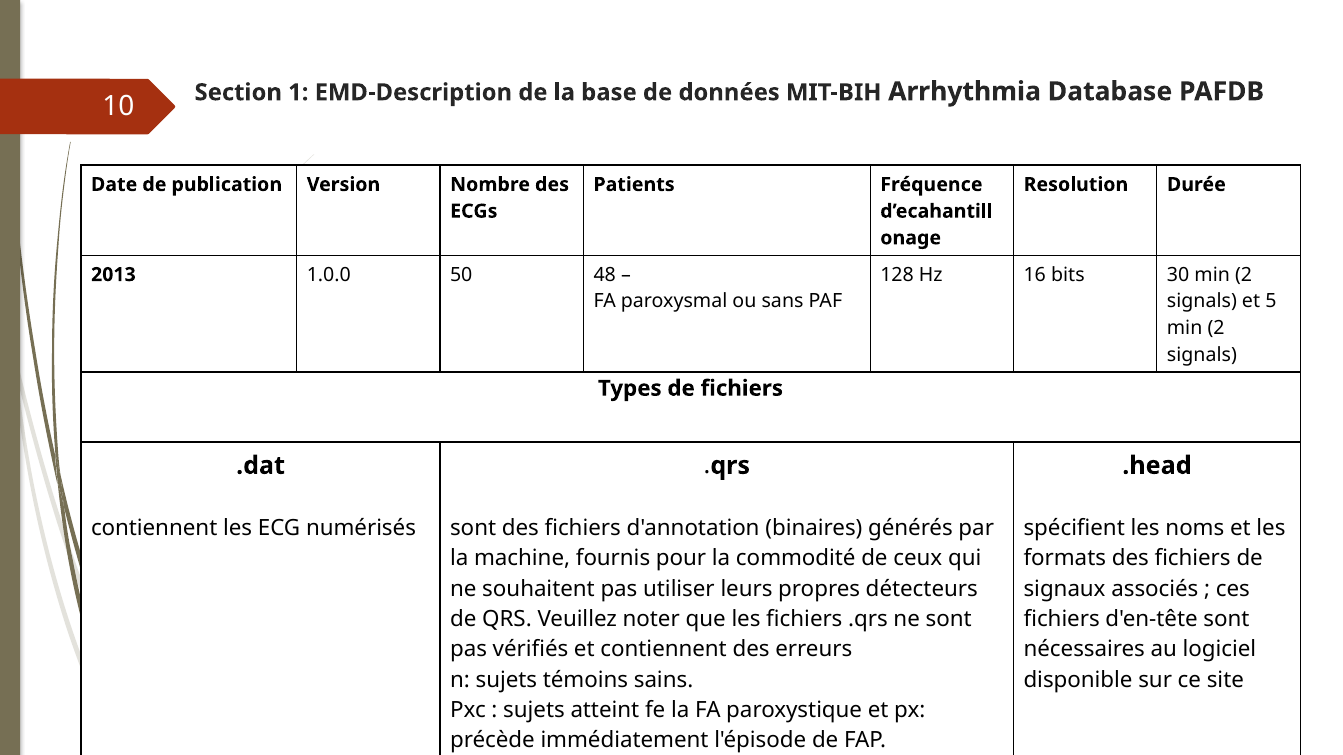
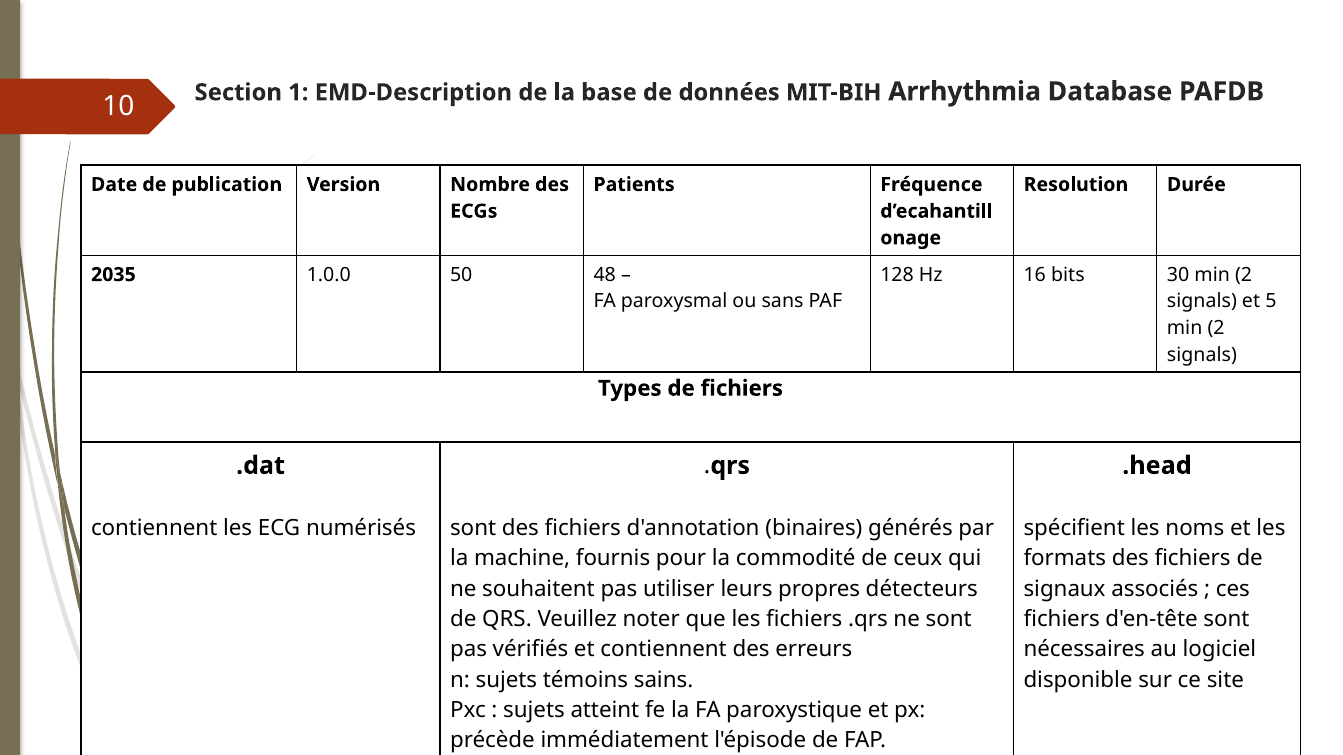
2013: 2013 -> 2035 (113, 275)
